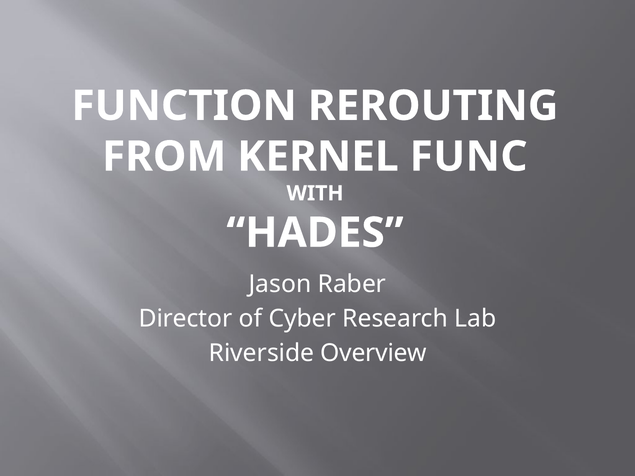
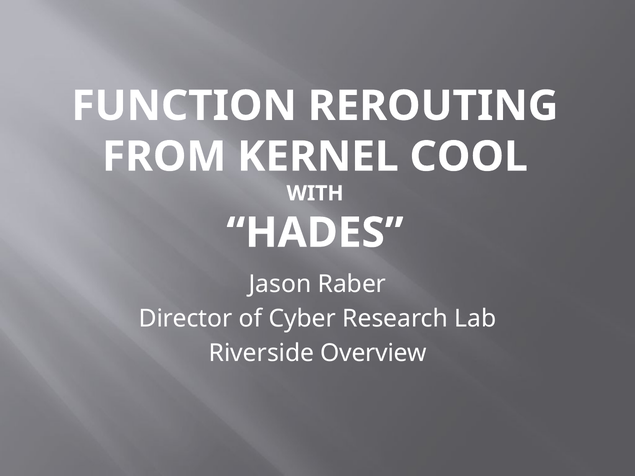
FUNC: FUNC -> COOL (469, 157)
